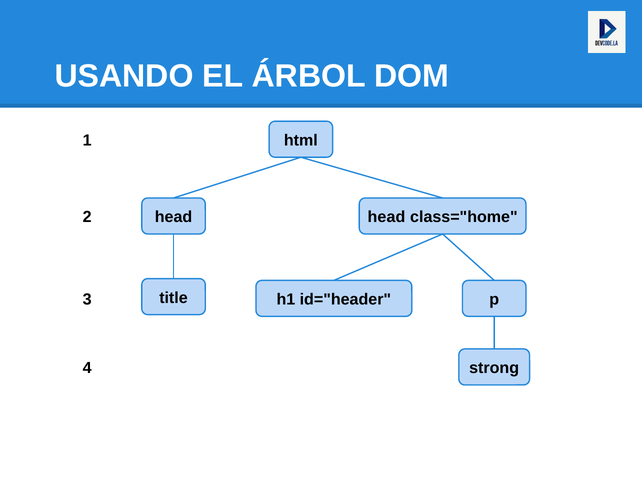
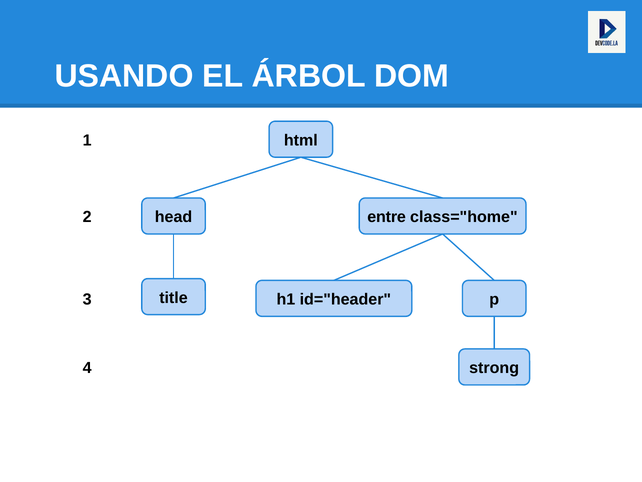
head: head -> entre (387, 217)
